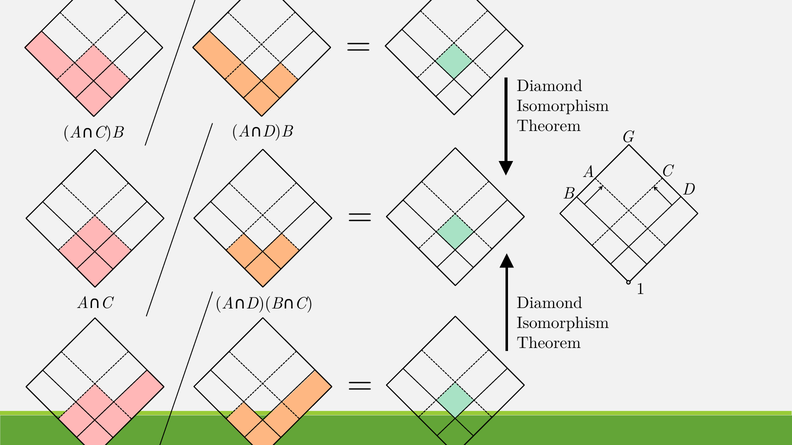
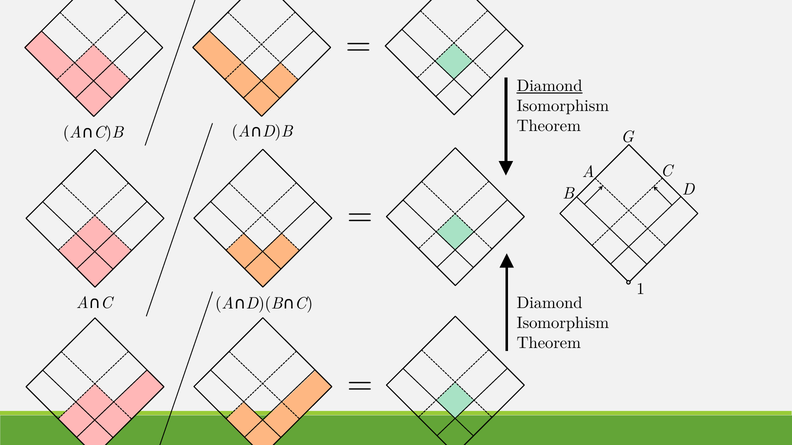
Diamond underline: none -> present (550, 86)
